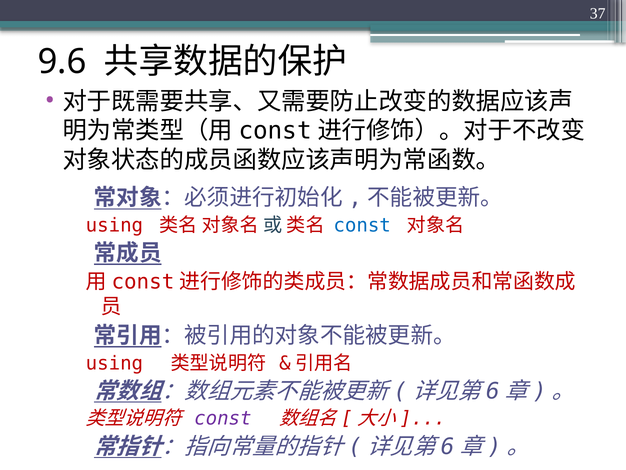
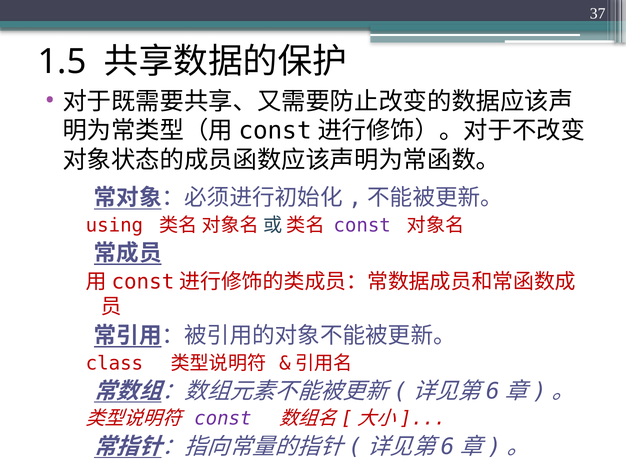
9.6: 9.6 -> 1.5 (62, 62)
const colour: blue -> purple (362, 225)
using: using -> class (114, 363)
